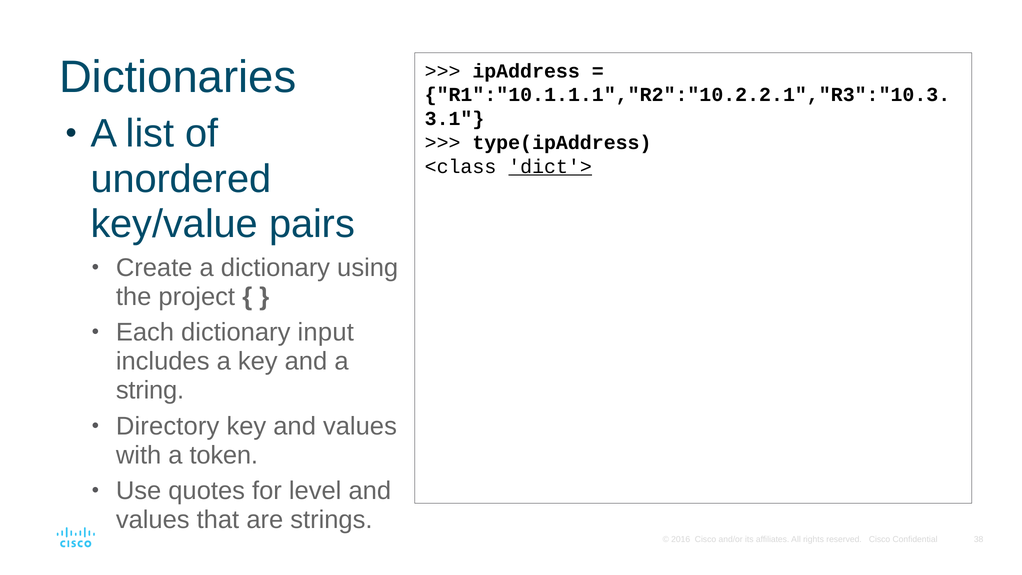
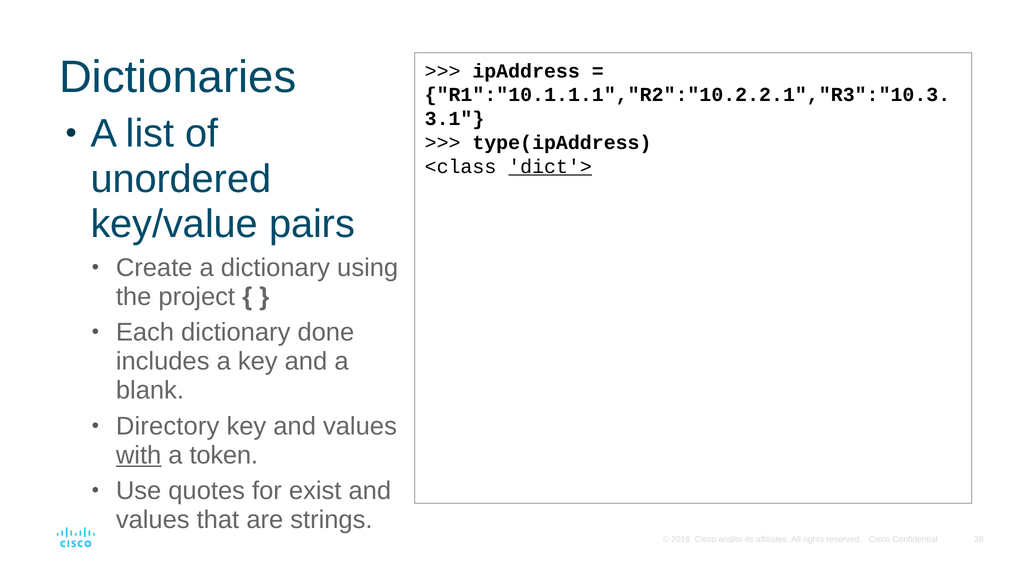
input: input -> done (326, 332)
string: string -> blank (150, 390)
with underline: none -> present (139, 455)
level: level -> exist (315, 491)
